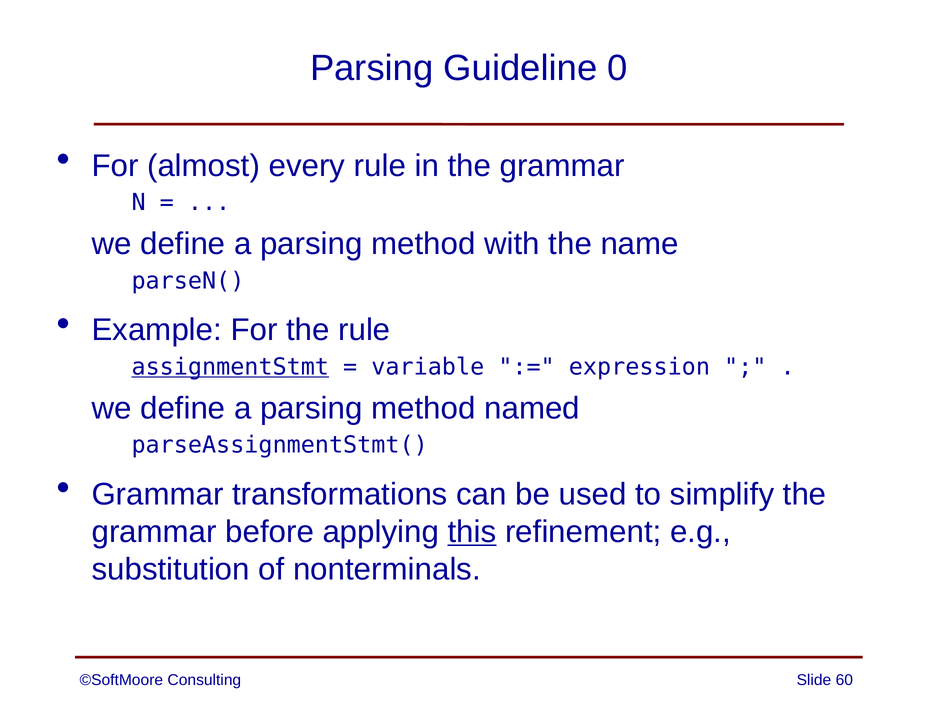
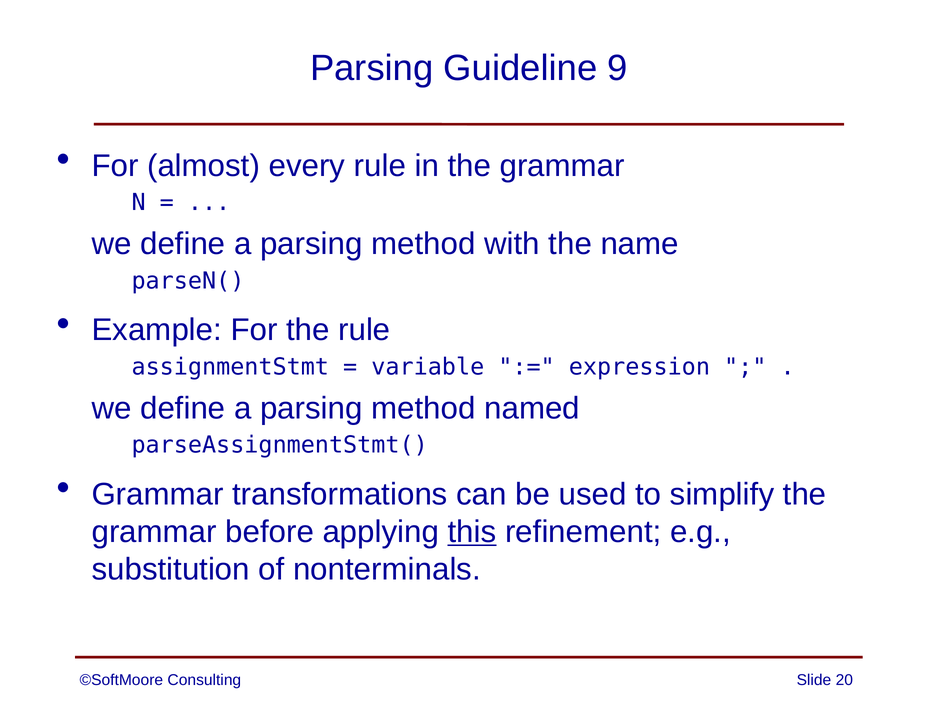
0: 0 -> 9 (617, 68)
assignmentStmt underline: present -> none (230, 367)
60: 60 -> 20 (844, 680)
